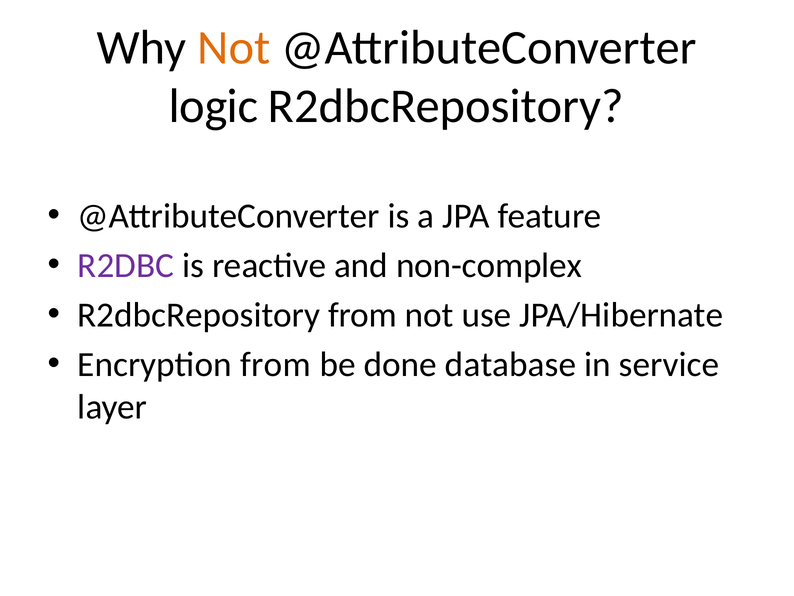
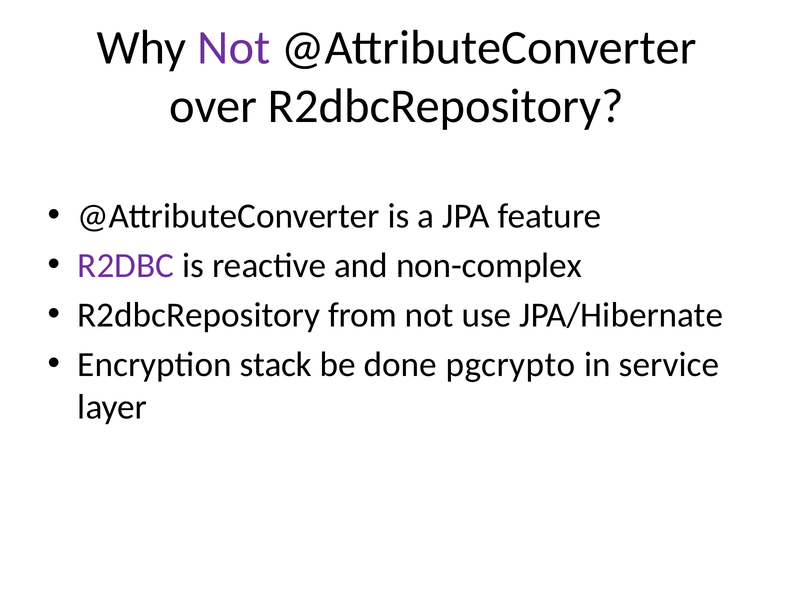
Not colour: orange -> purple (234, 48)
logic: logic -> over (213, 106)
Encryption from: from -> stack (276, 364)
database: database -> pgcrypto (510, 364)
